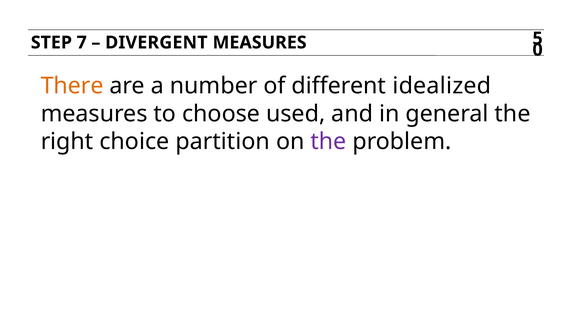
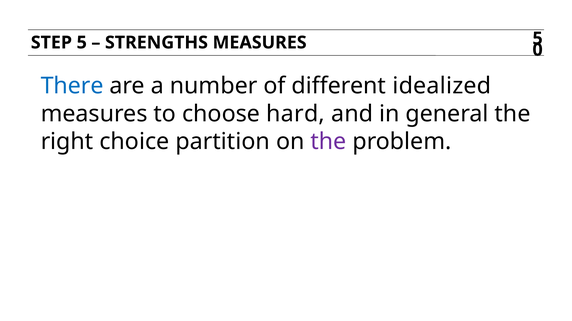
STEP 7: 7 -> 5 (82, 43)
DIVERGENT: DIVERGENT -> STRENGTHS (156, 43)
There colour: orange -> blue (72, 86)
used: used -> hard (296, 114)
